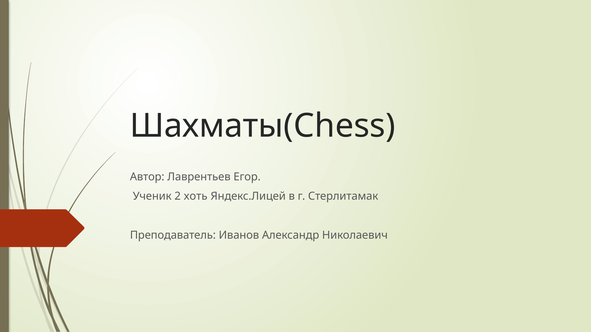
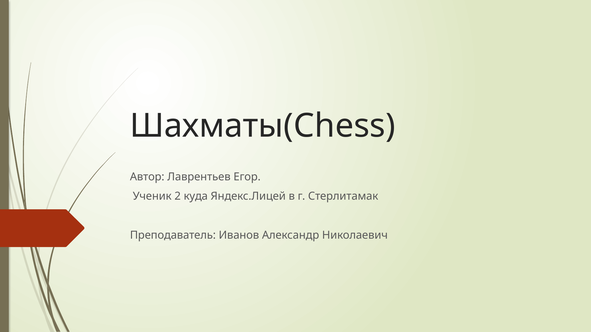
хоть: хоть -> куда (196, 197)
